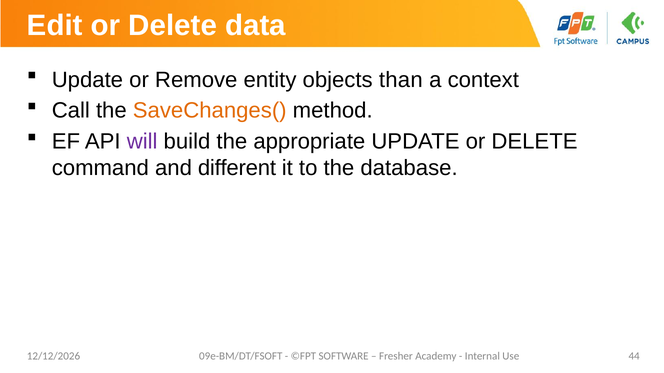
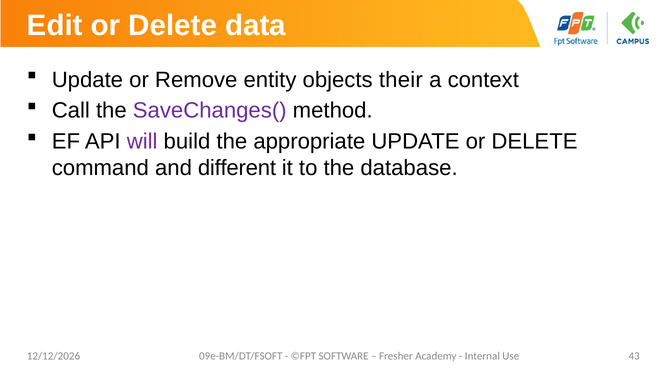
than: than -> their (401, 80)
SaveChanges( colour: orange -> purple (210, 111)
44: 44 -> 43 (634, 357)
